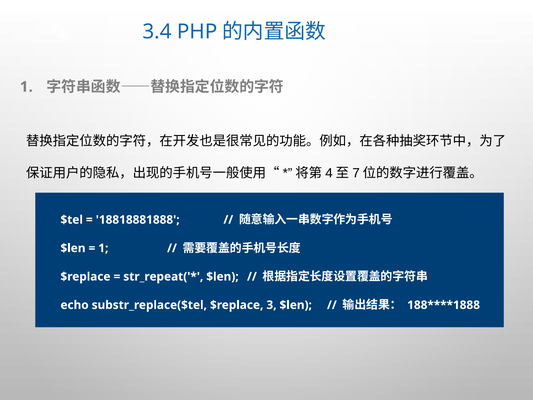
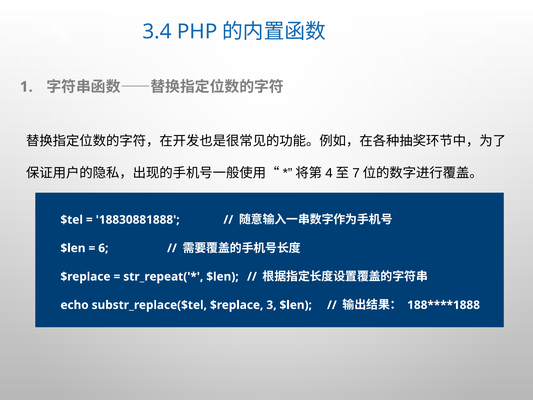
18818881888: 18818881888 -> 18830881888 (138, 220)
1: 1 -> 6 (103, 248)
